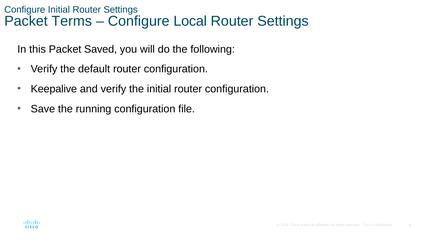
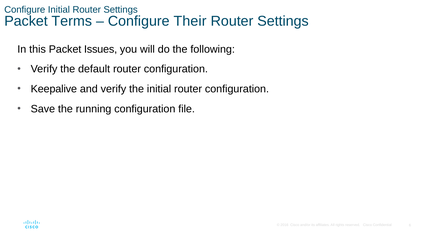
Local: Local -> Their (190, 21)
Saved: Saved -> Issues (101, 49)
